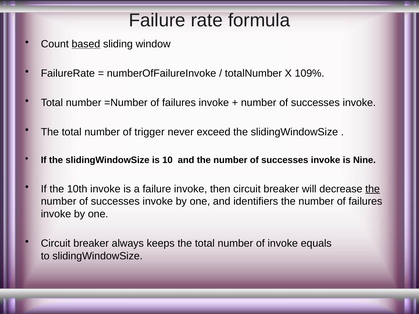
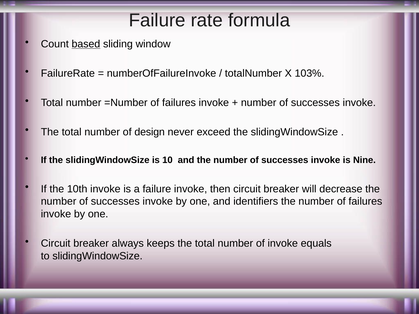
109%: 109% -> 103% (310, 73)
trigger: trigger -> design (150, 132)
the underline: present -> none (373, 189)
